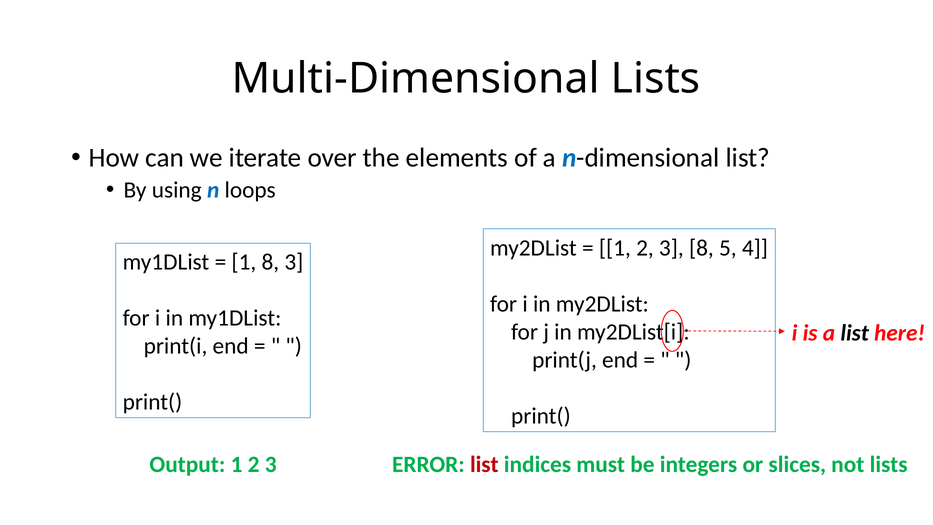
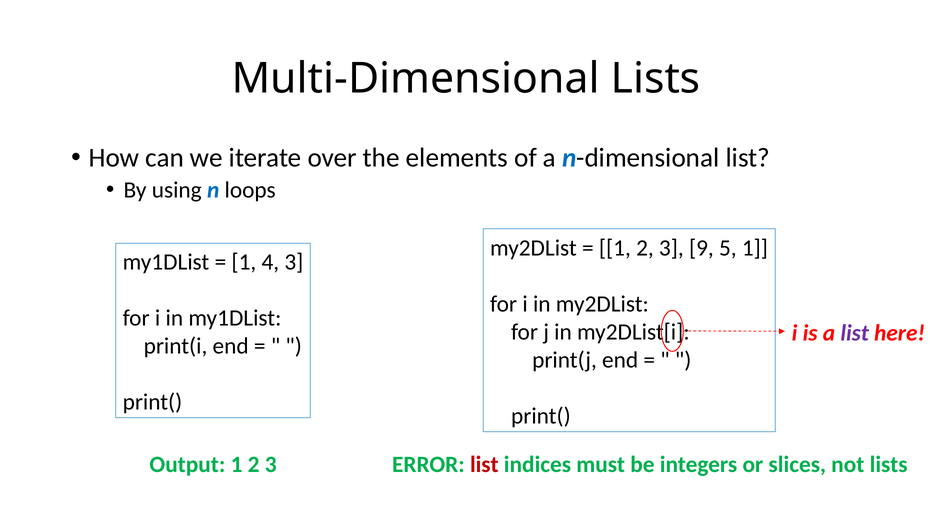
3 8: 8 -> 9 (701, 248)
5 4: 4 -> 1 (755, 248)
1 8: 8 -> 4 (270, 262)
list colour: black -> purple (855, 333)
